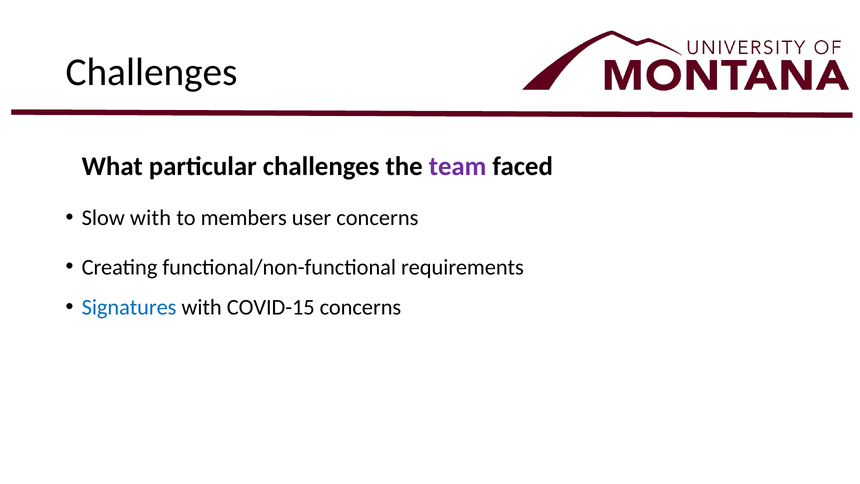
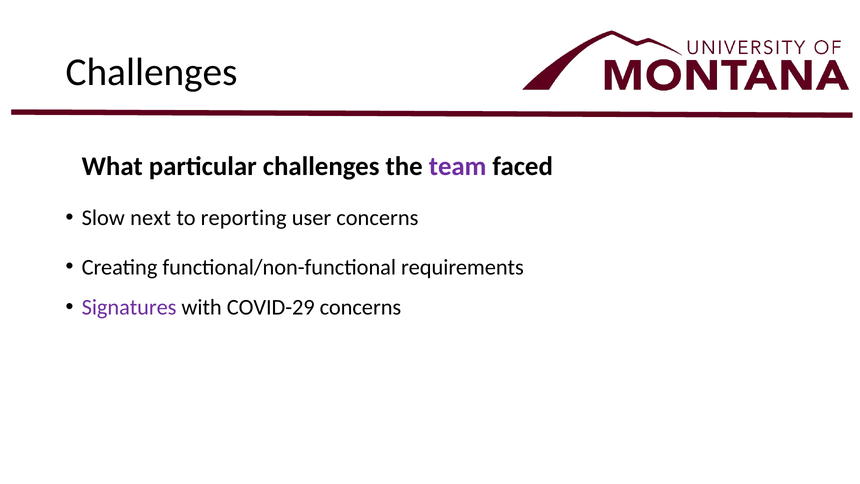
Slow with: with -> next (151, 218)
members: members -> reporting (244, 218)
Signatures colour: blue -> purple (129, 307)
COVID-15: COVID-15 -> COVID-29 (271, 307)
